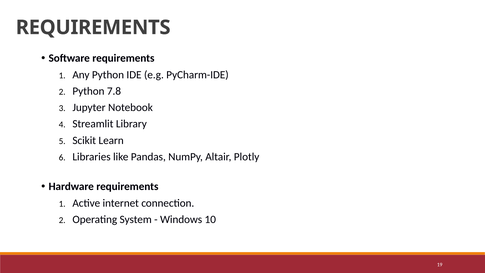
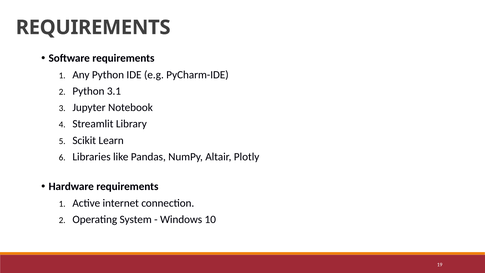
7.8: 7.8 -> 3.1 (114, 91)
